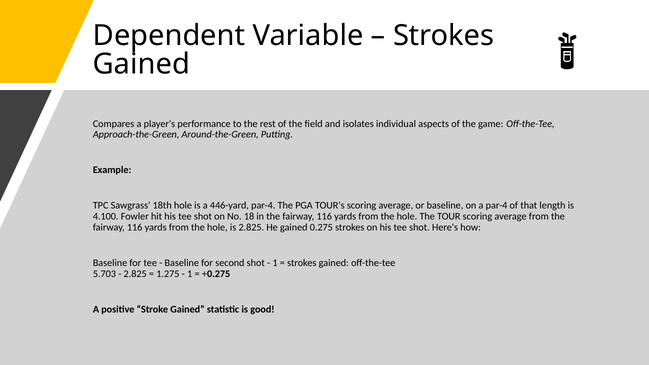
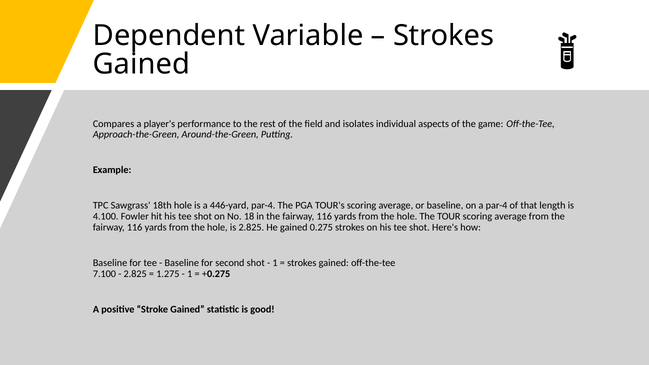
5.703: 5.703 -> 7.100 (104, 274)
